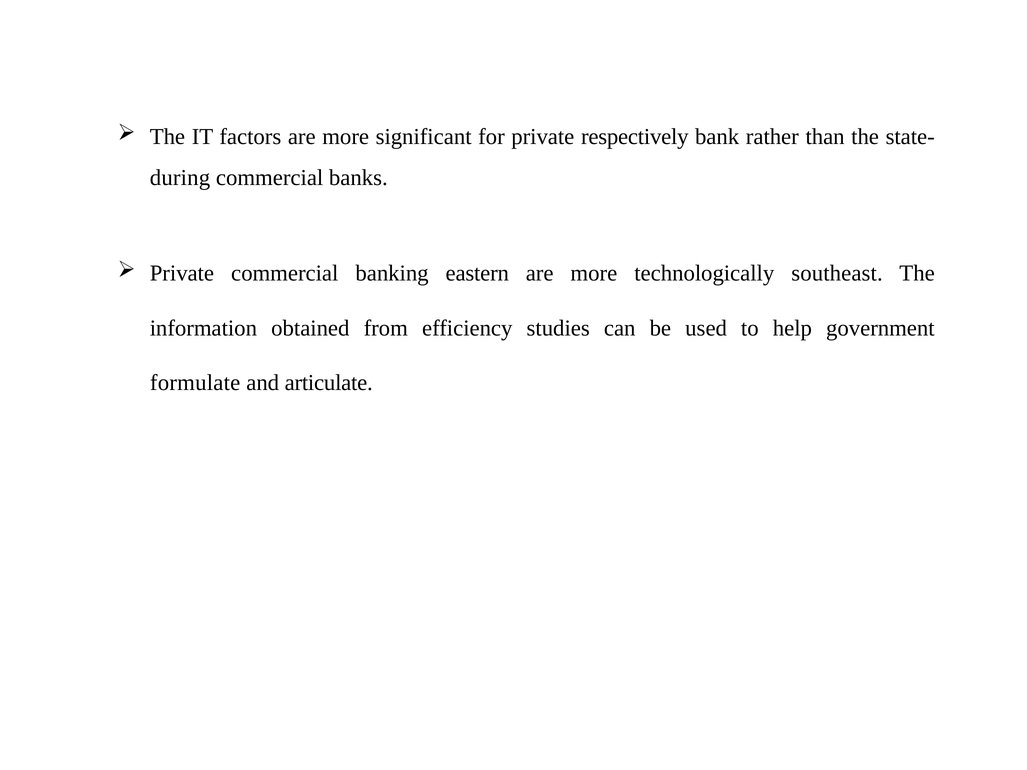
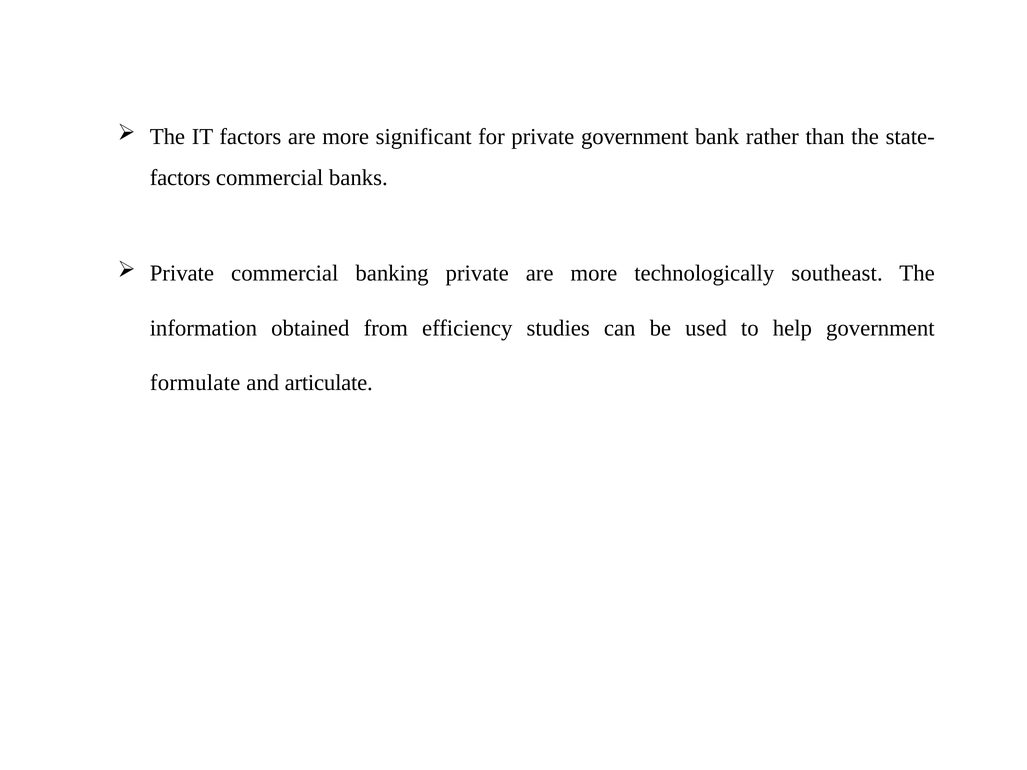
private respectively: respectively -> government (635, 137)
during: during -> factors (180, 178)
banking eastern: eastern -> private (477, 274)
